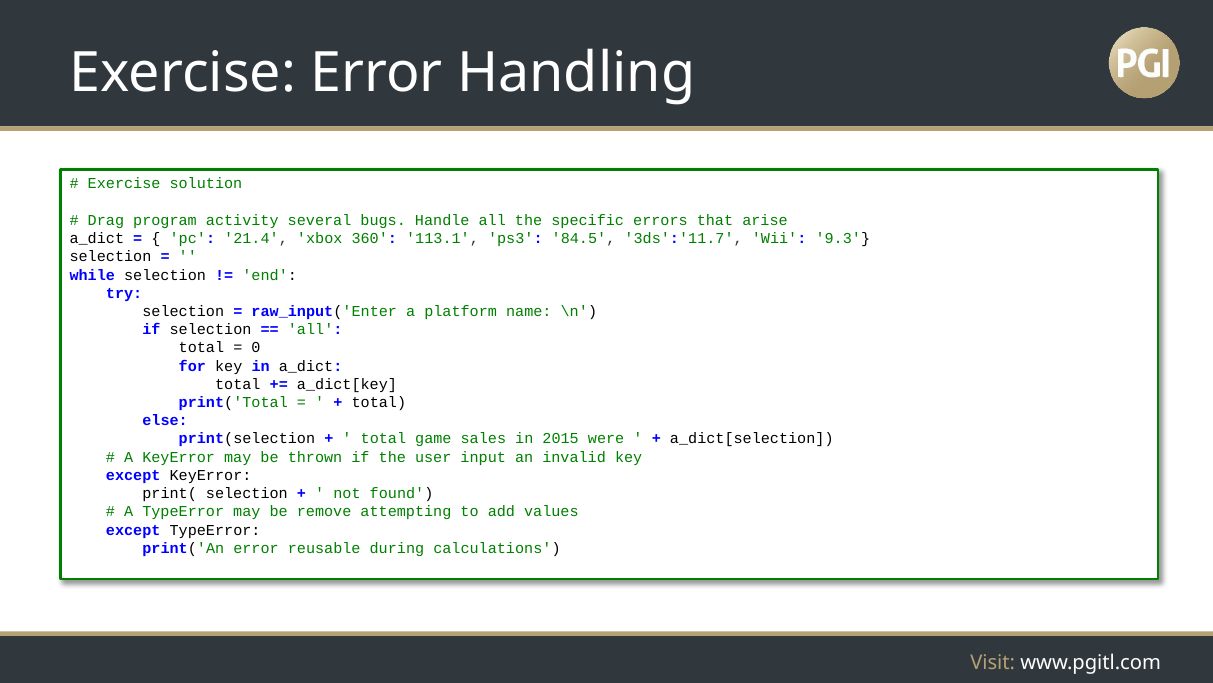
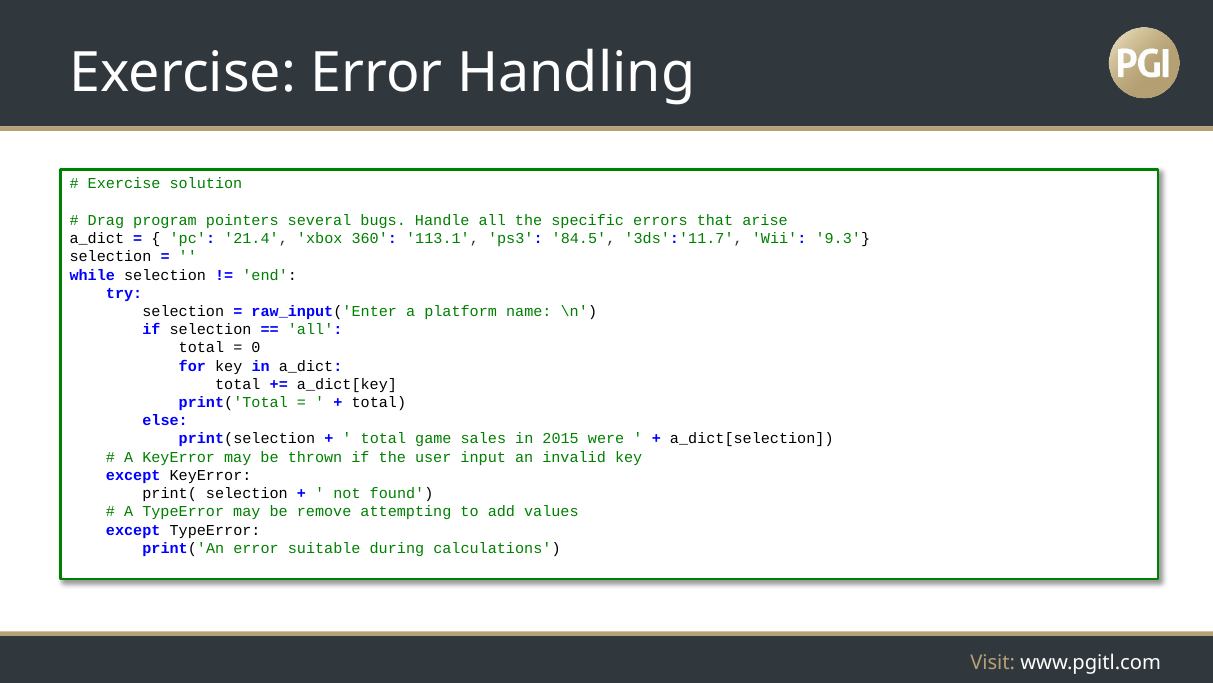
activity: activity -> pointers (242, 220)
reusable: reusable -> suitable (324, 548)
